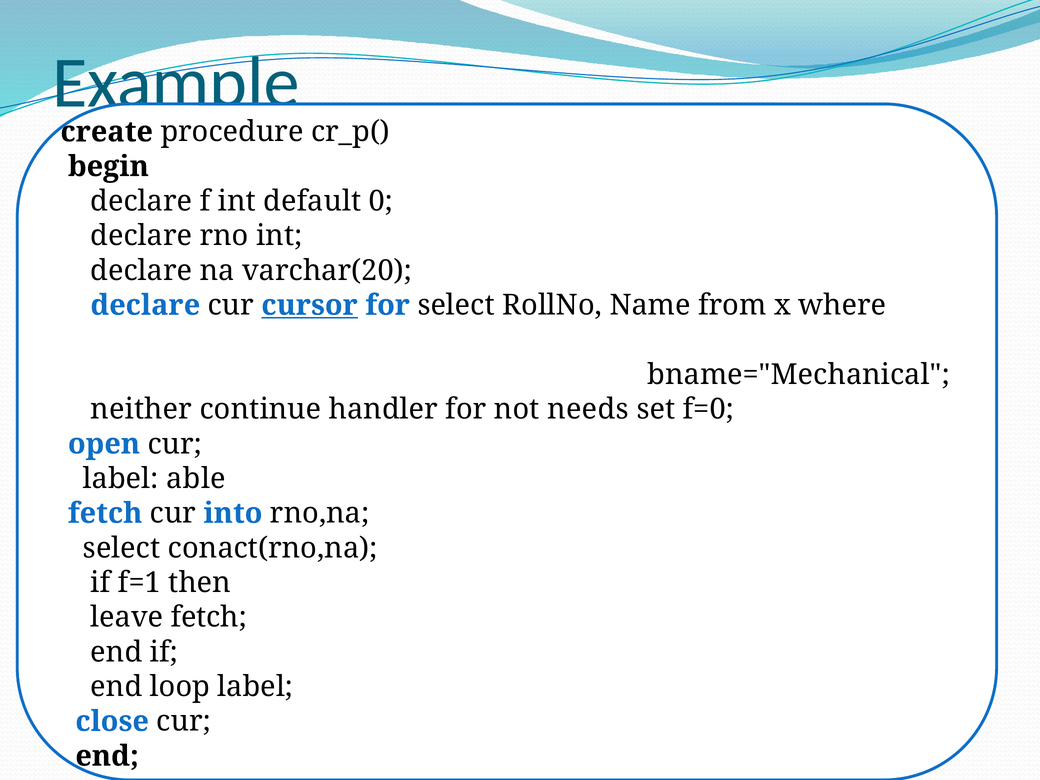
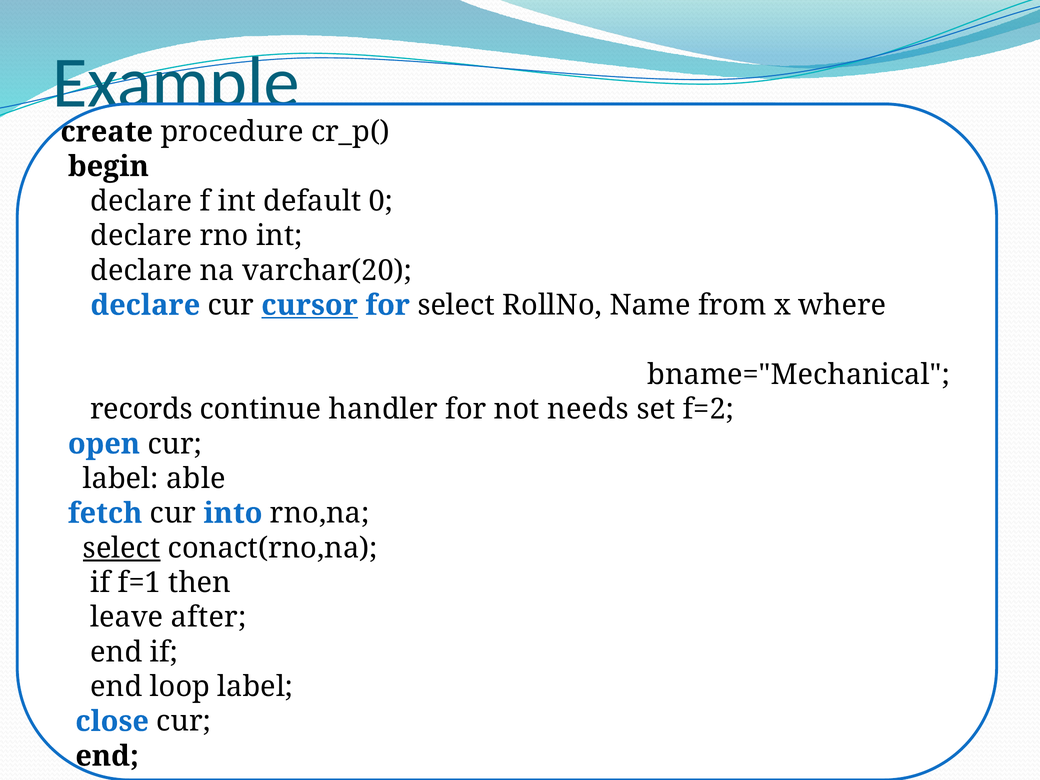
neither: neither -> records (141, 409)
f=0: f=0 -> f=2 (708, 409)
select underline: none -> present (122, 548)
leave fetch: fetch -> after (209, 617)
